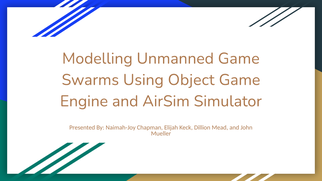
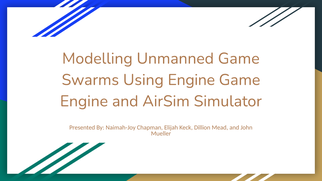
Using Object: Object -> Engine (191, 80)
